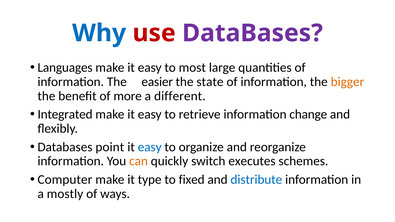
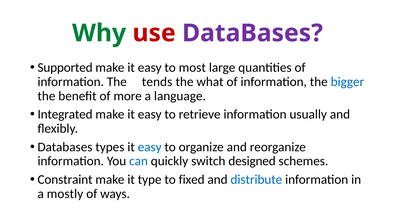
Why colour: blue -> green (99, 33)
Languages: Languages -> Supported (65, 68)
easier: easier -> tends (157, 82)
state: state -> what (210, 82)
bigger colour: orange -> blue (347, 82)
different: different -> language (180, 96)
change: change -> usually (308, 114)
point: point -> types (110, 147)
can colour: orange -> blue (139, 161)
executes: executes -> designed (252, 161)
Computer: Computer -> Constraint (65, 180)
